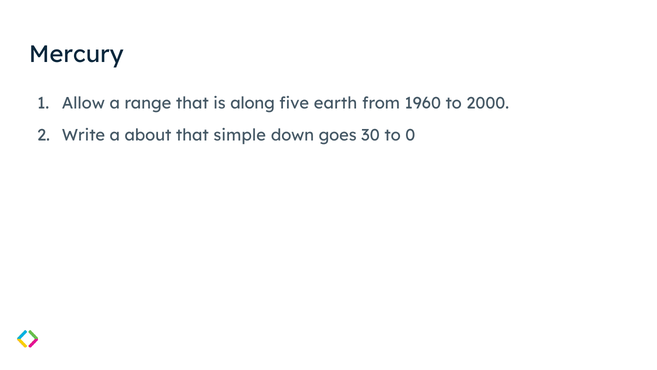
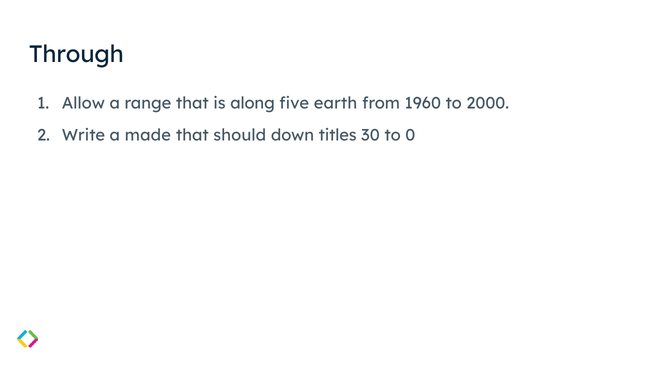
Mercury: Mercury -> Through (76, 54)
about: about -> made (148, 135)
simple: simple -> should (240, 135)
goes: goes -> titles (338, 135)
